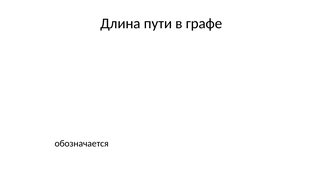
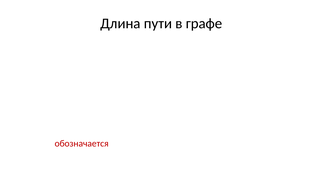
обозначается colour: black -> red (82, 143)
